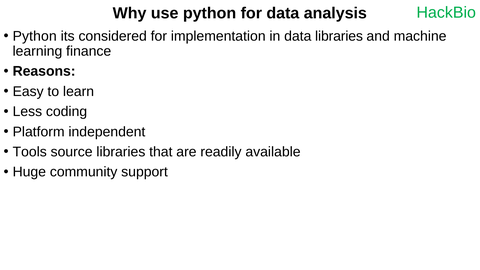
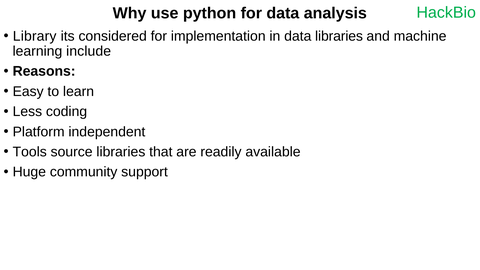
Python: Python -> Library (35, 36)
finance: finance -> include (89, 51)
